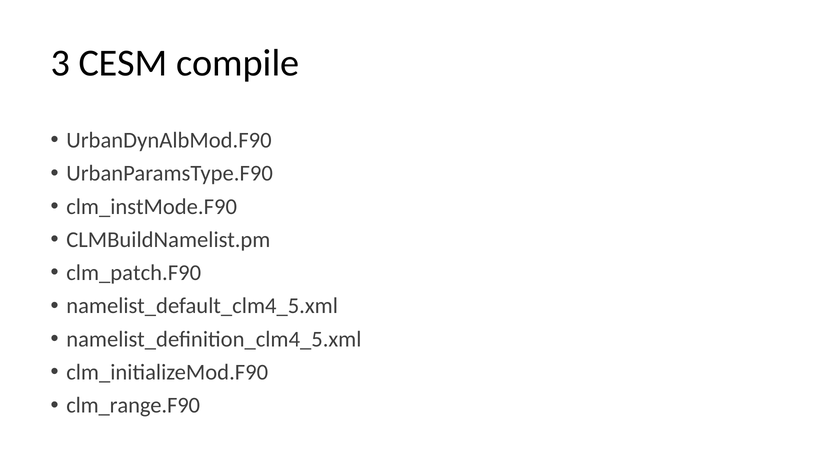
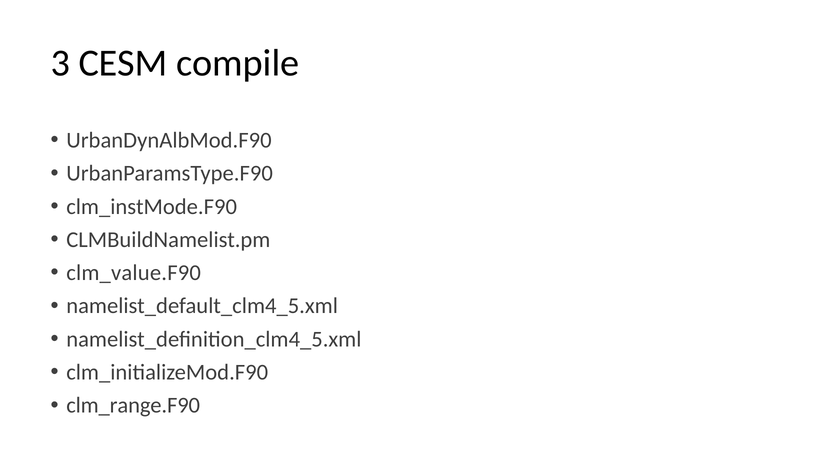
clm_patch.F90: clm_patch.F90 -> clm_value.F90 (134, 273)
